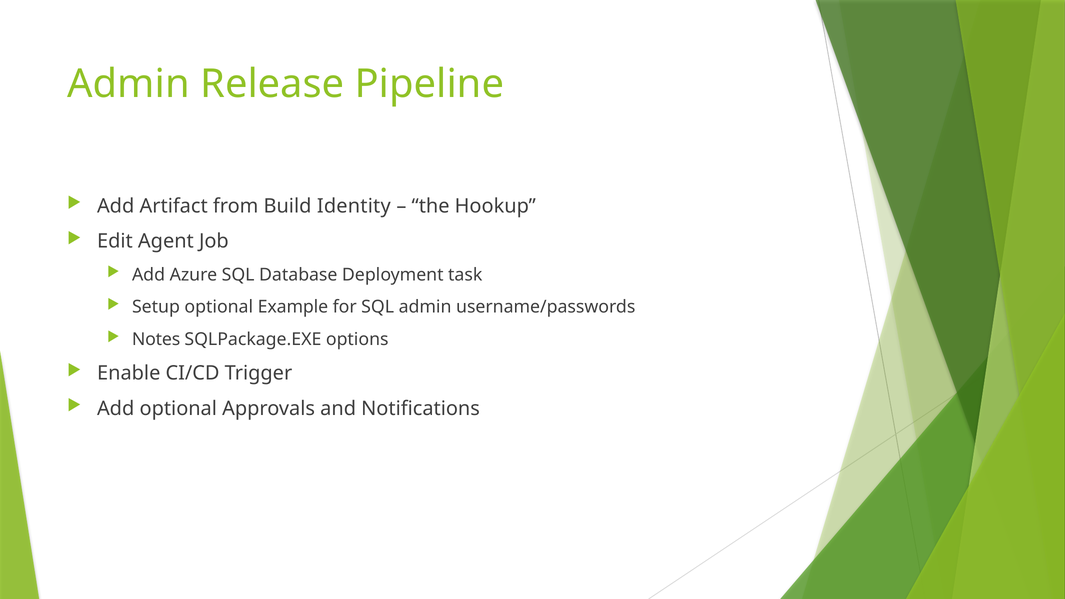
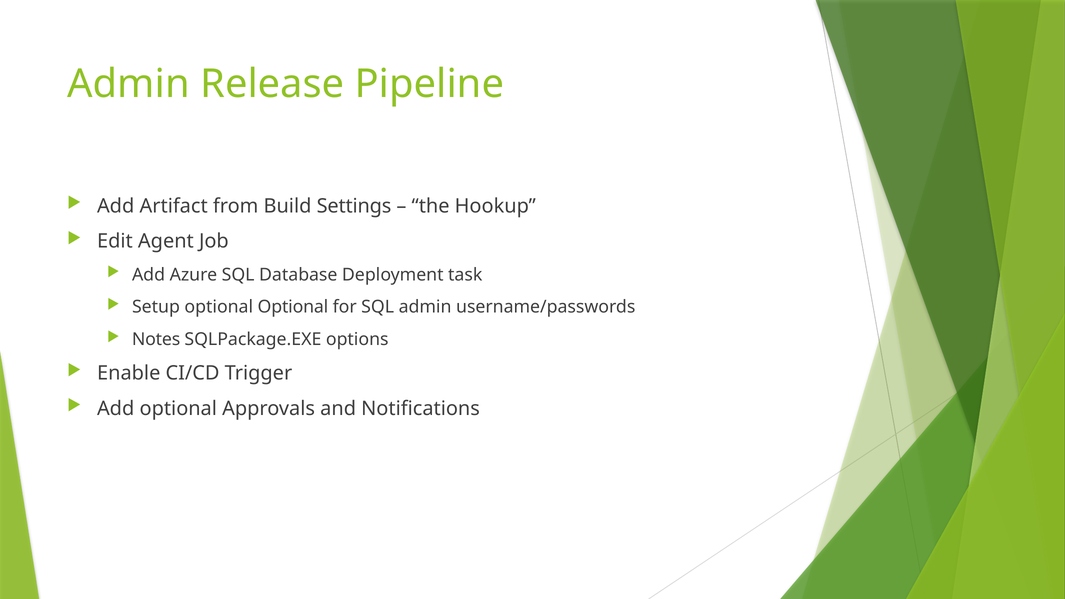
Identity: Identity -> Settings (354, 206)
optional Example: Example -> Optional (293, 307)
